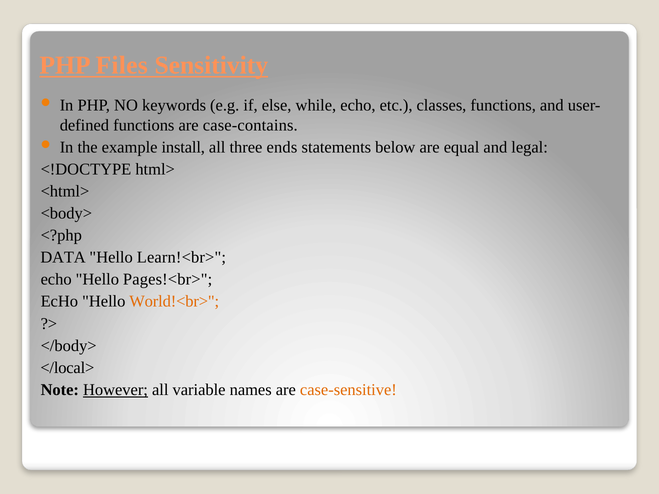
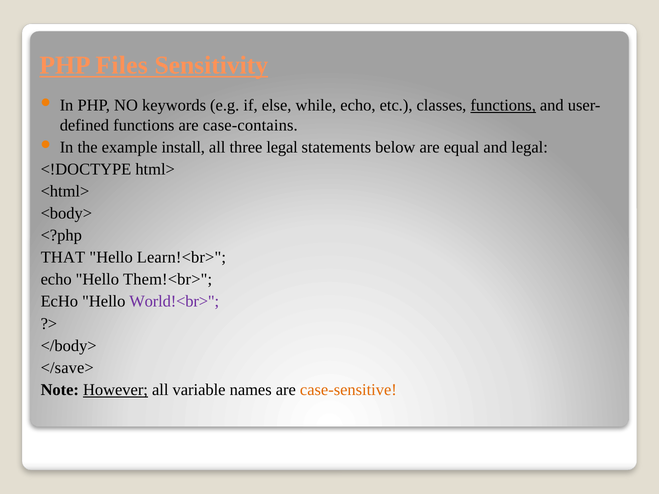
functions underline: none -> present (503, 106)
three ends: ends -> legal (282, 147)
DATA: DATA -> THAT (63, 258)
Pages!<br>: Pages!<br> -> Them!<br> (168, 280)
World!<br> colour: orange -> purple (174, 302)
</local>: </local> -> </save> (67, 368)
